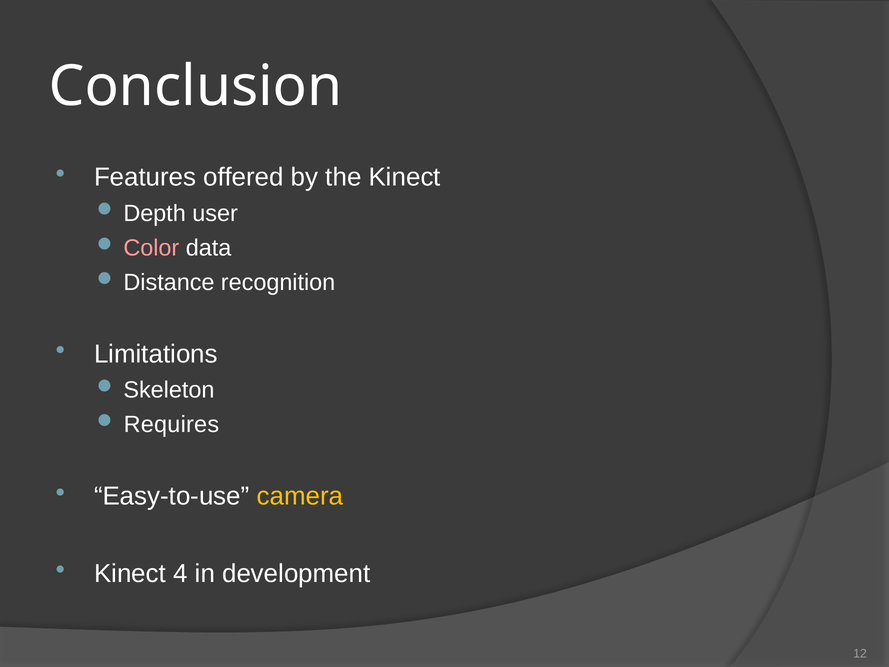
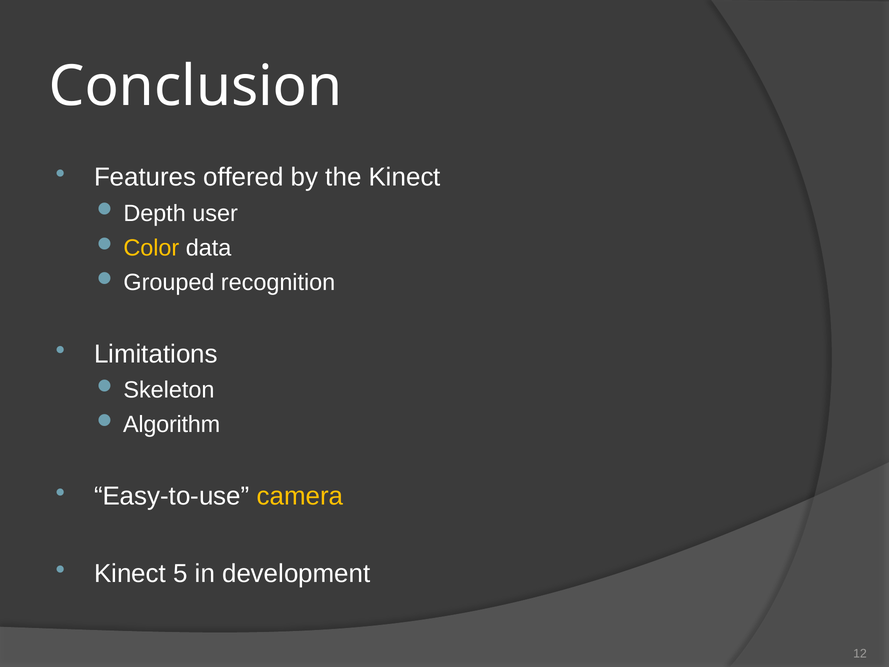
Color colour: pink -> yellow (151, 248)
Distance: Distance -> Grouped (169, 282)
Requires: Requires -> Algorithm (172, 424)
4: 4 -> 5 (180, 573)
